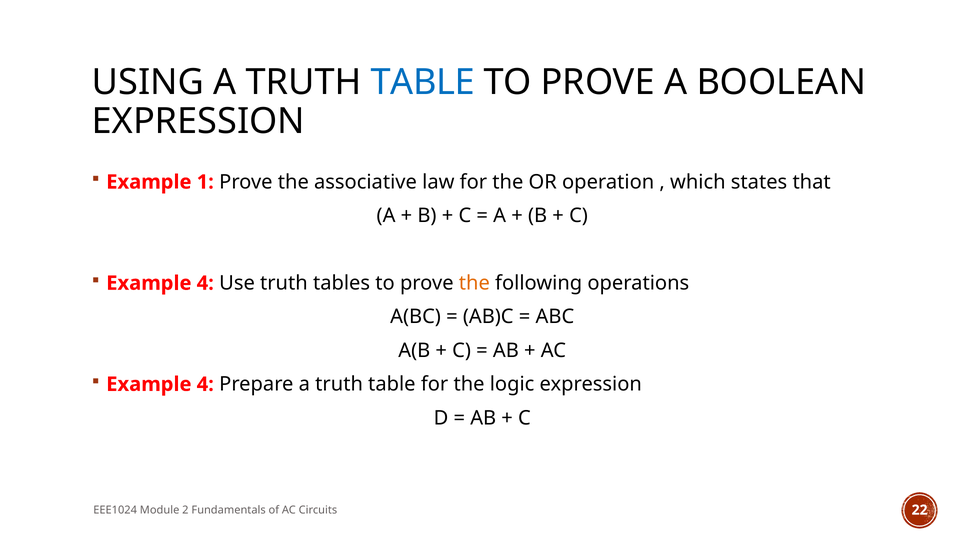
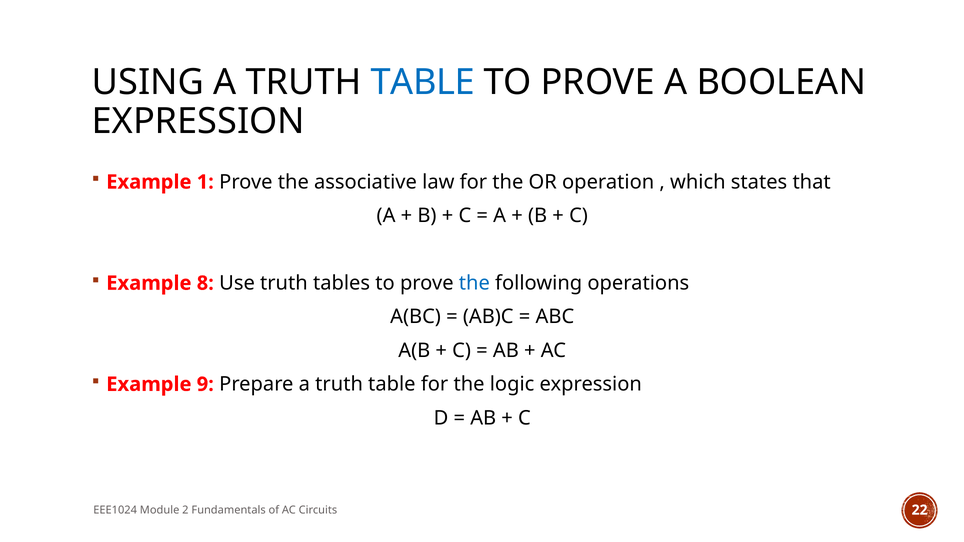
4: 4 -> 8 (205, 283)
the colour: orange -> blue (474, 283)
4: 4 -> 9 (205, 384)
